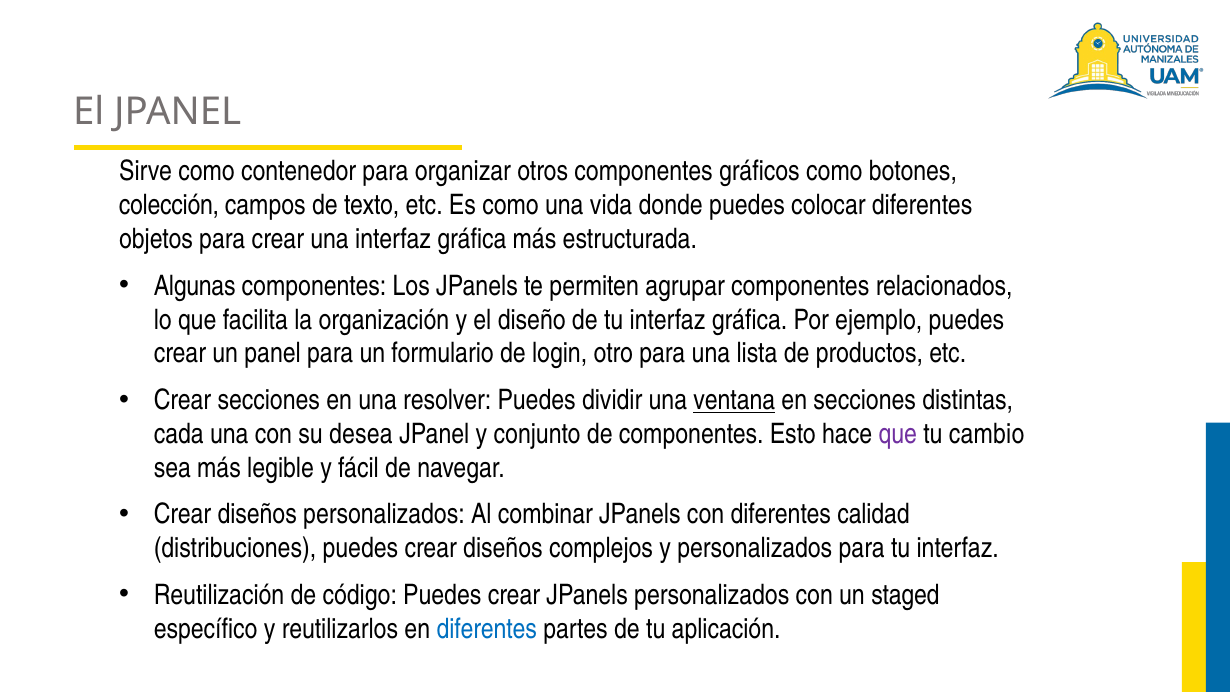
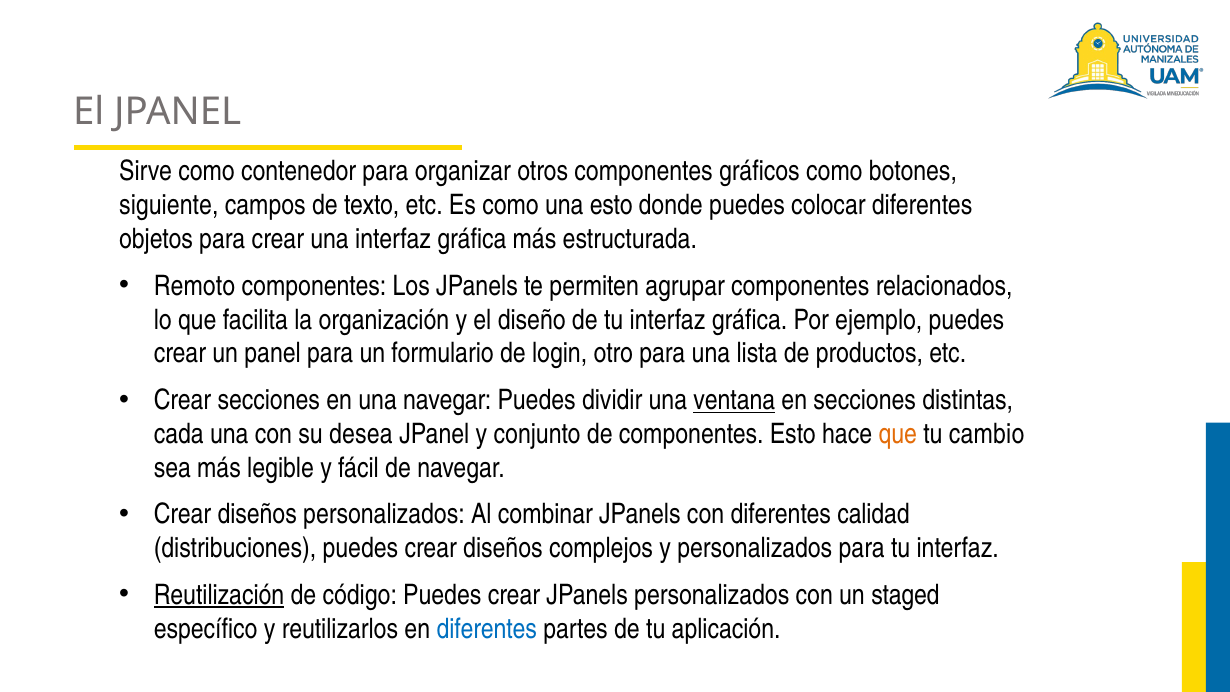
colección: colección -> siguiente (169, 205)
una vida: vida -> esto (611, 205)
Algunas: Algunas -> Remoto (195, 286)
una resolver: resolver -> navegar (447, 400)
que colour: purple -> orange (898, 434)
Reutilización underline: none -> present (219, 595)
